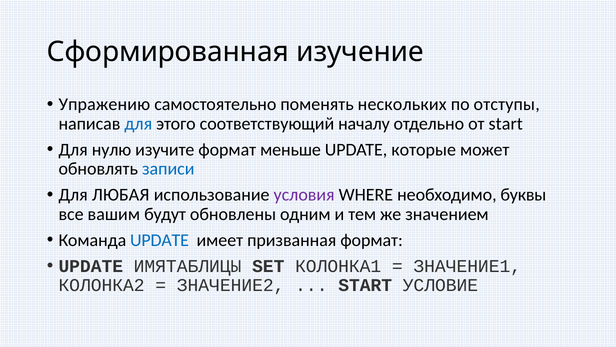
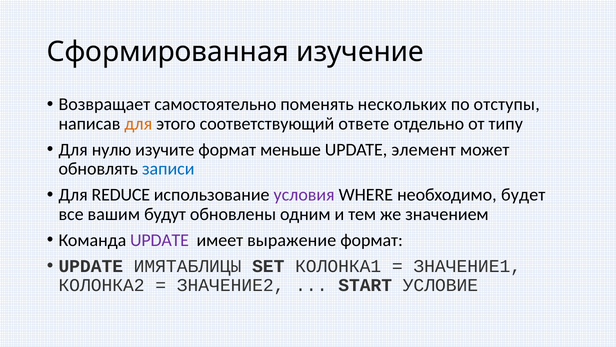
Упражению: Упражению -> Возвращает (104, 104)
для colour: blue -> orange (138, 124)
началу: началу -> ответе (364, 124)
от start: start -> типу (506, 124)
которые: которые -> элемент (424, 149)
ЛЮБАЯ: ЛЮБАЯ -> REDUCE (121, 195)
буквы: буквы -> будет (523, 195)
UPDATE colour: blue -> purple (160, 240)
призванная: призванная -> выражение (292, 240)
